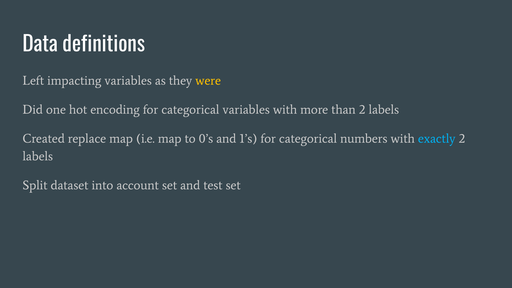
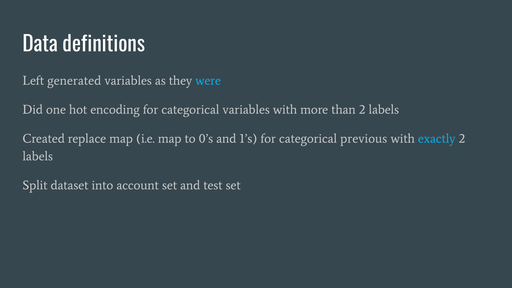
impacting: impacting -> generated (74, 81)
were colour: yellow -> light blue (208, 81)
numbers: numbers -> previous (364, 139)
